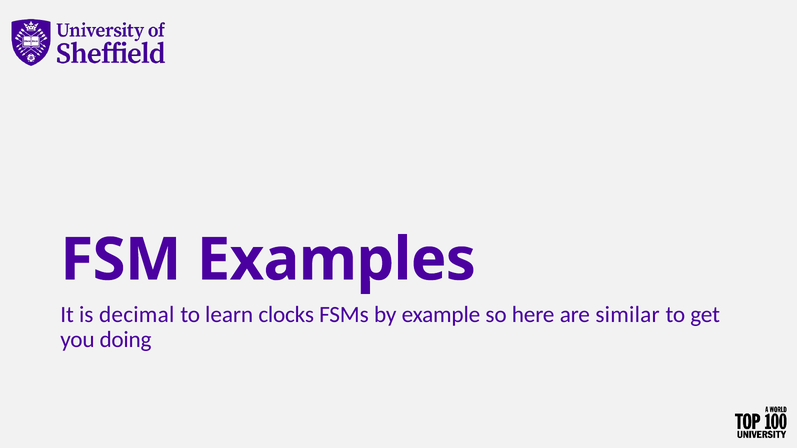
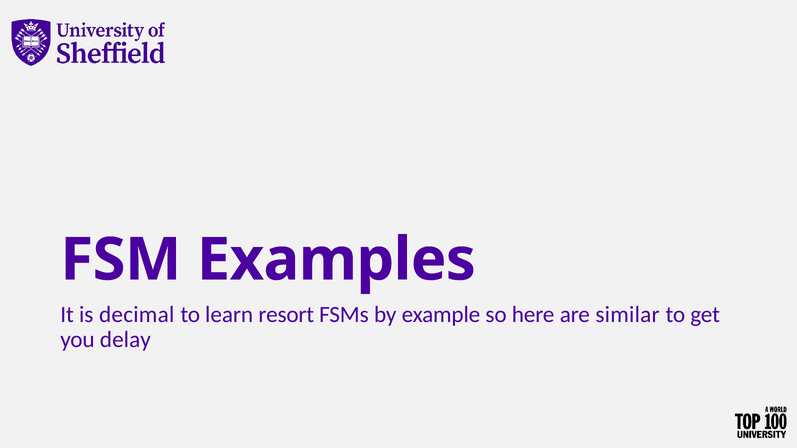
clocks: clocks -> resort (286, 315)
doing: doing -> delay (125, 340)
